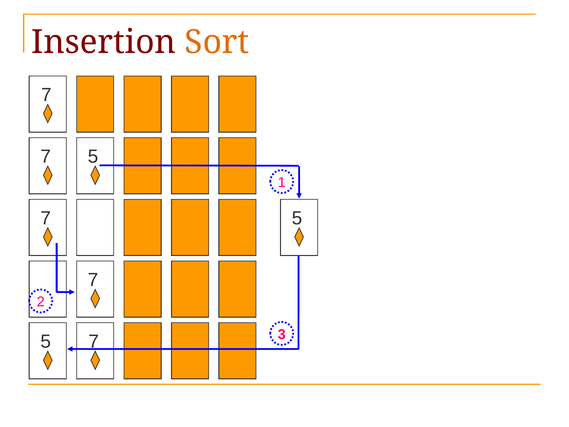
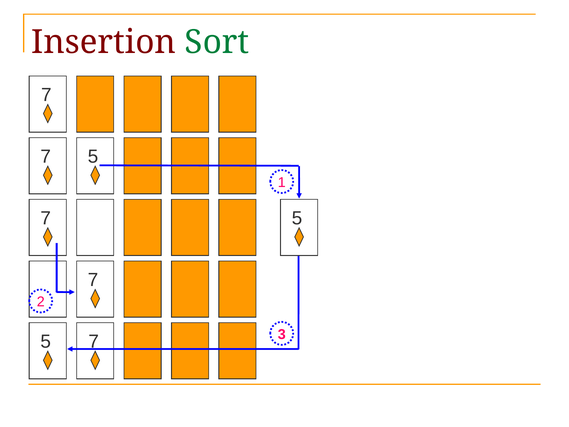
Sort colour: orange -> green (217, 42)
